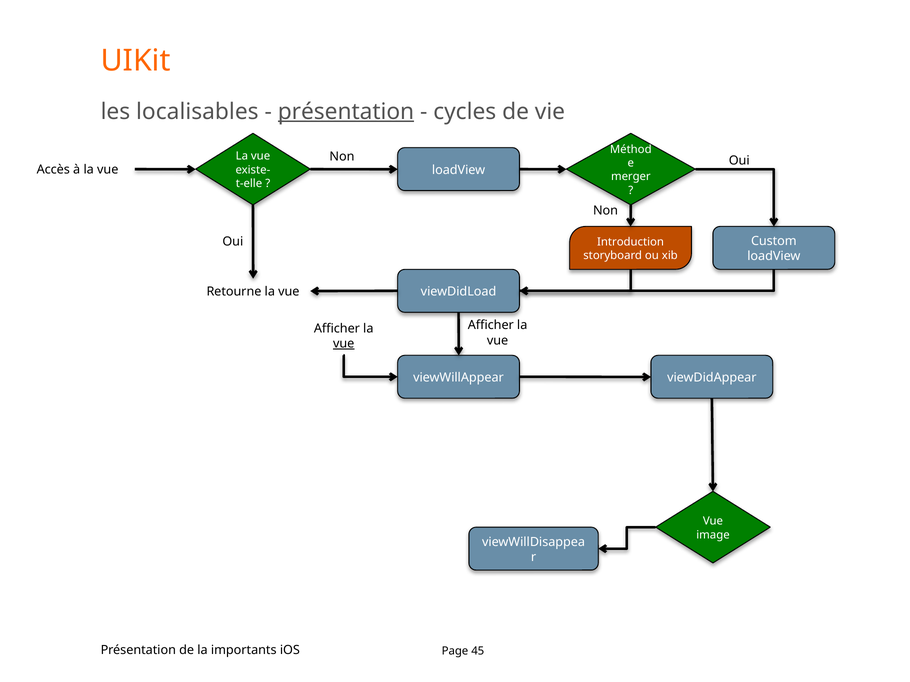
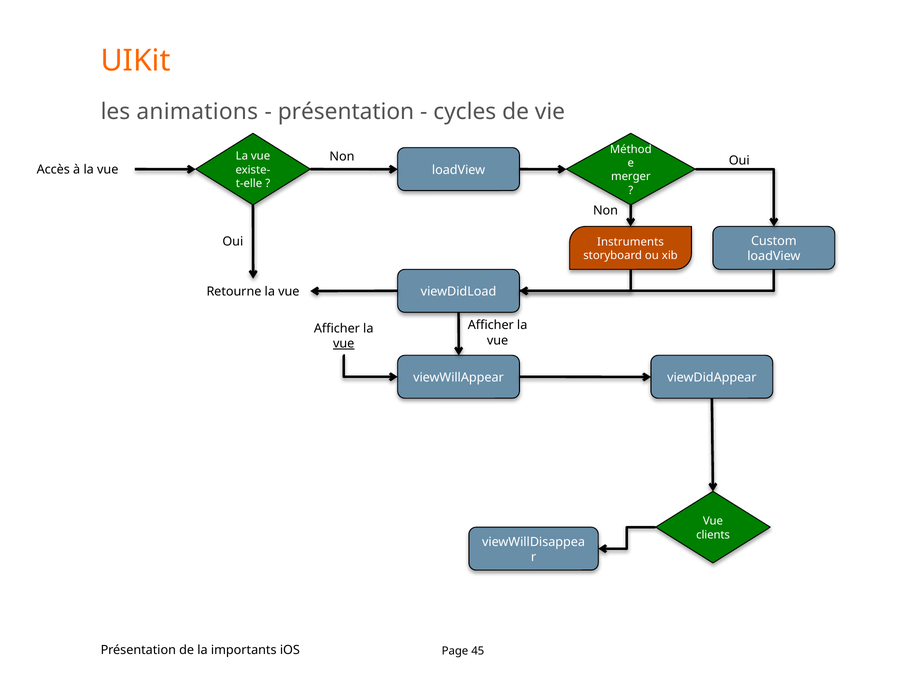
localisables: localisables -> animations (197, 112)
présentation underline: present -> none (346, 112)
Introduction: Introduction -> Instruments (630, 242)
image: image -> clients (713, 535)
